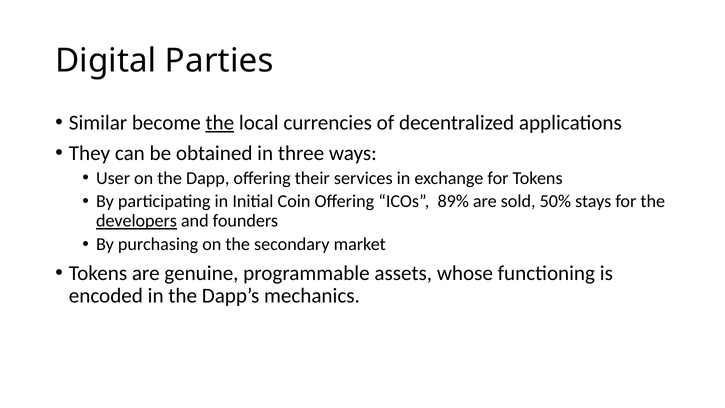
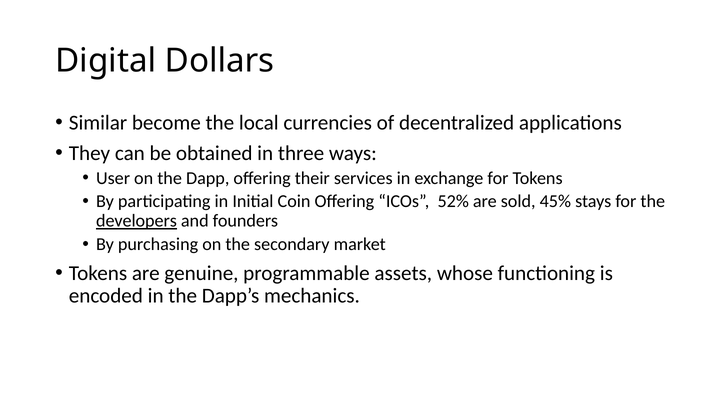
Parties: Parties -> Dollars (219, 61)
the underline: present -> none (220, 123)
89%: 89% -> 52% (453, 201)
50%: 50% -> 45% (555, 201)
